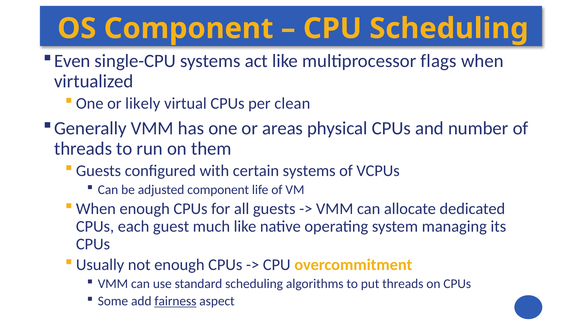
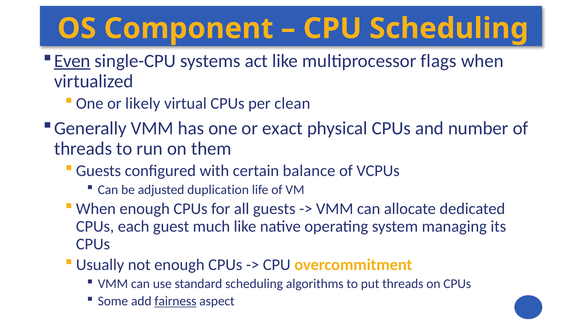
Even underline: none -> present (72, 61)
areas: areas -> exact (283, 128)
certain systems: systems -> balance (309, 171)
adjusted component: component -> duplication (218, 190)
